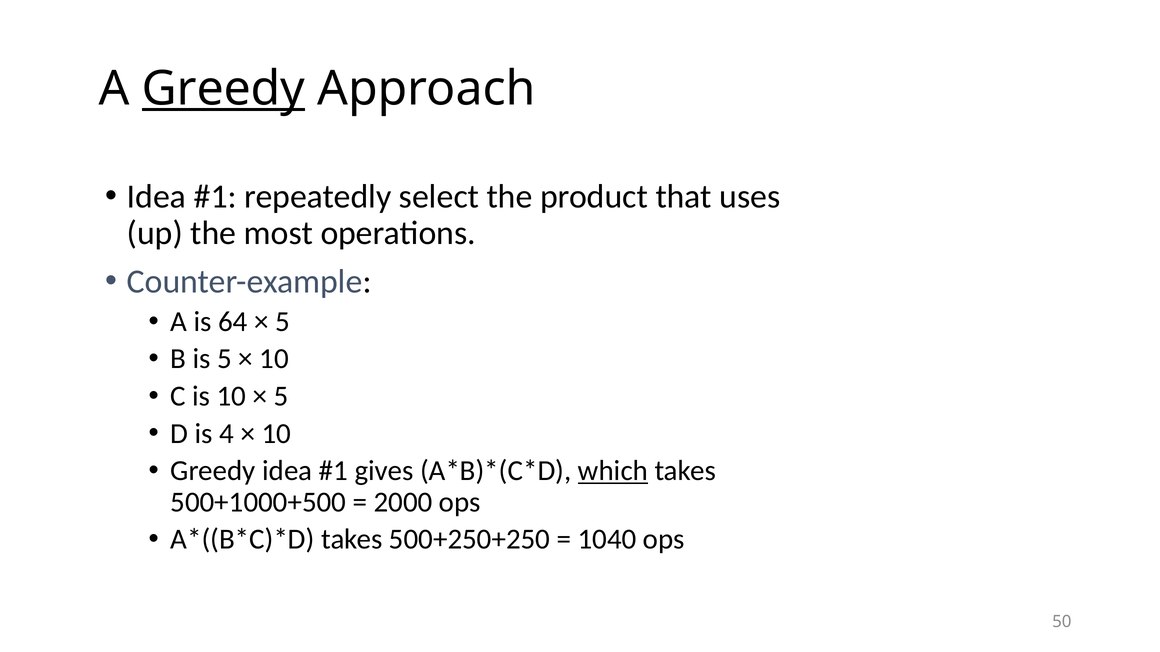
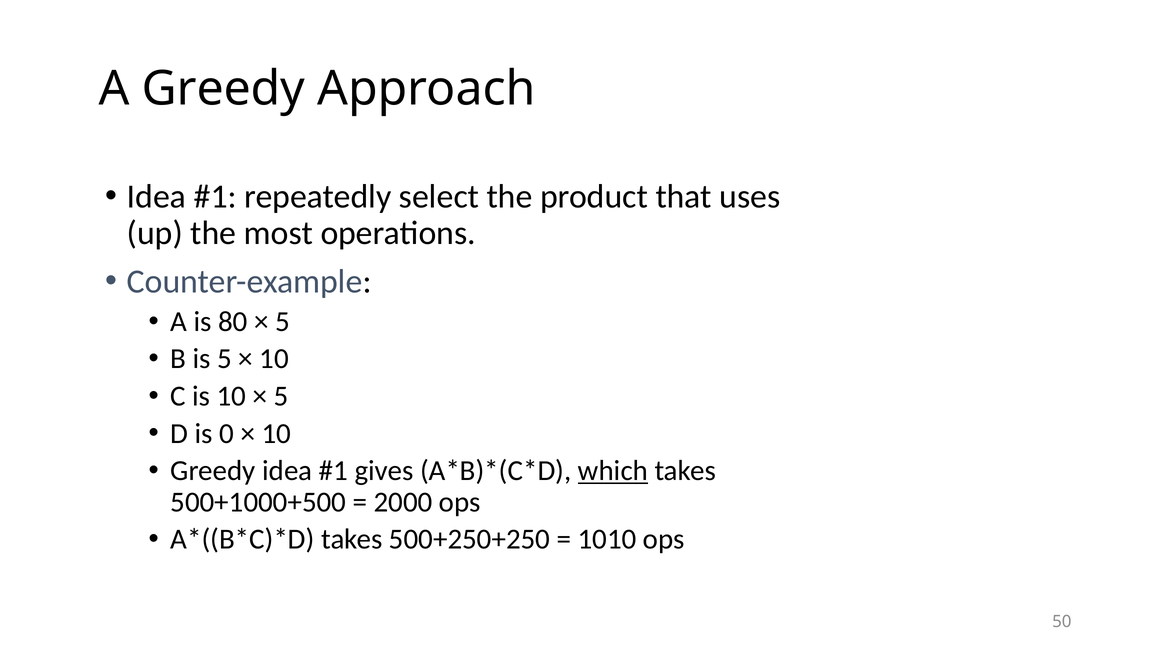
Greedy underline: present -> none (223, 89)
64: 64 -> 80 (233, 322)
4: 4 -> 0 (227, 434)
1040: 1040 -> 1010 (607, 540)
